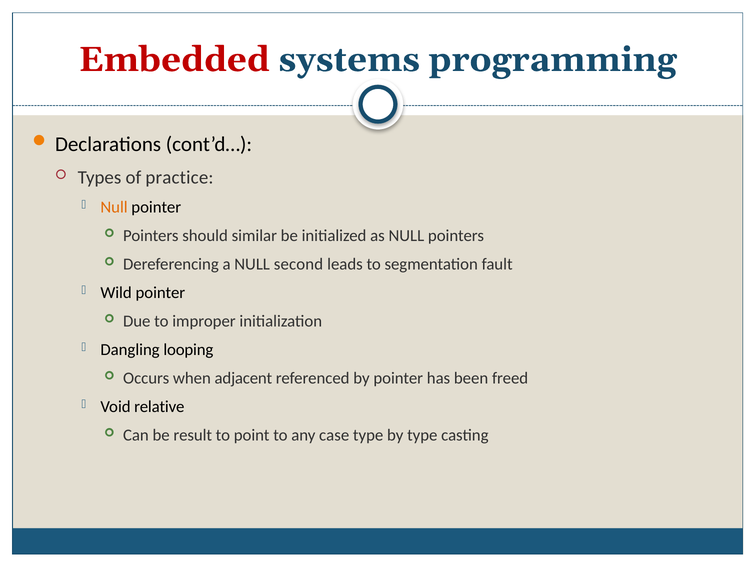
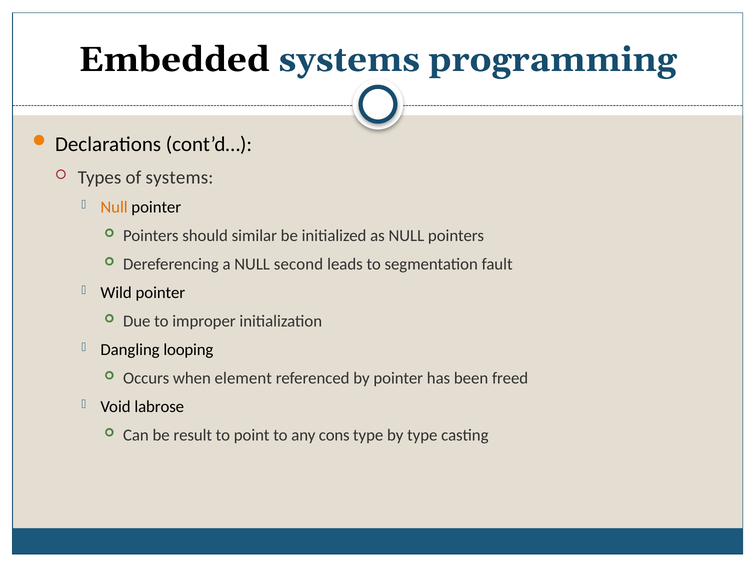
Embedded colour: red -> black (174, 60)
of practice: practice -> systems (179, 177)
adjacent: adjacent -> element (243, 378)
relative: relative -> labrose (159, 407)
case: case -> cons (334, 435)
